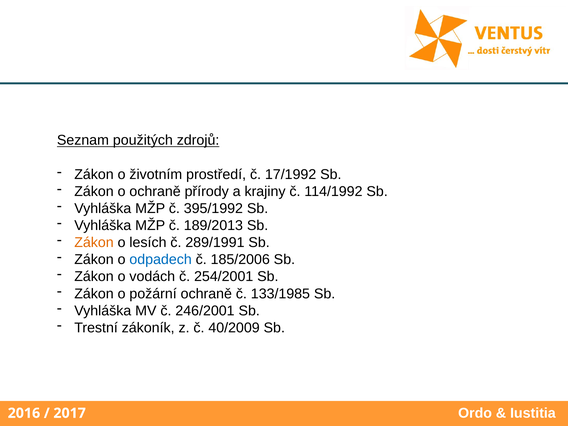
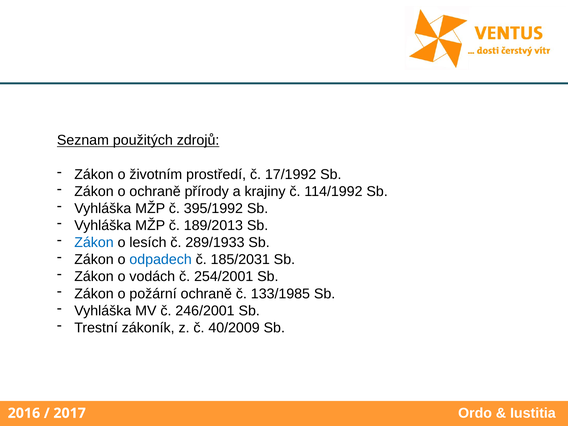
Zákon colour: orange -> blue (94, 243)
289/1991: 289/1991 -> 289/1933 (215, 243)
185/2006: 185/2006 -> 185/2031 (240, 260)
